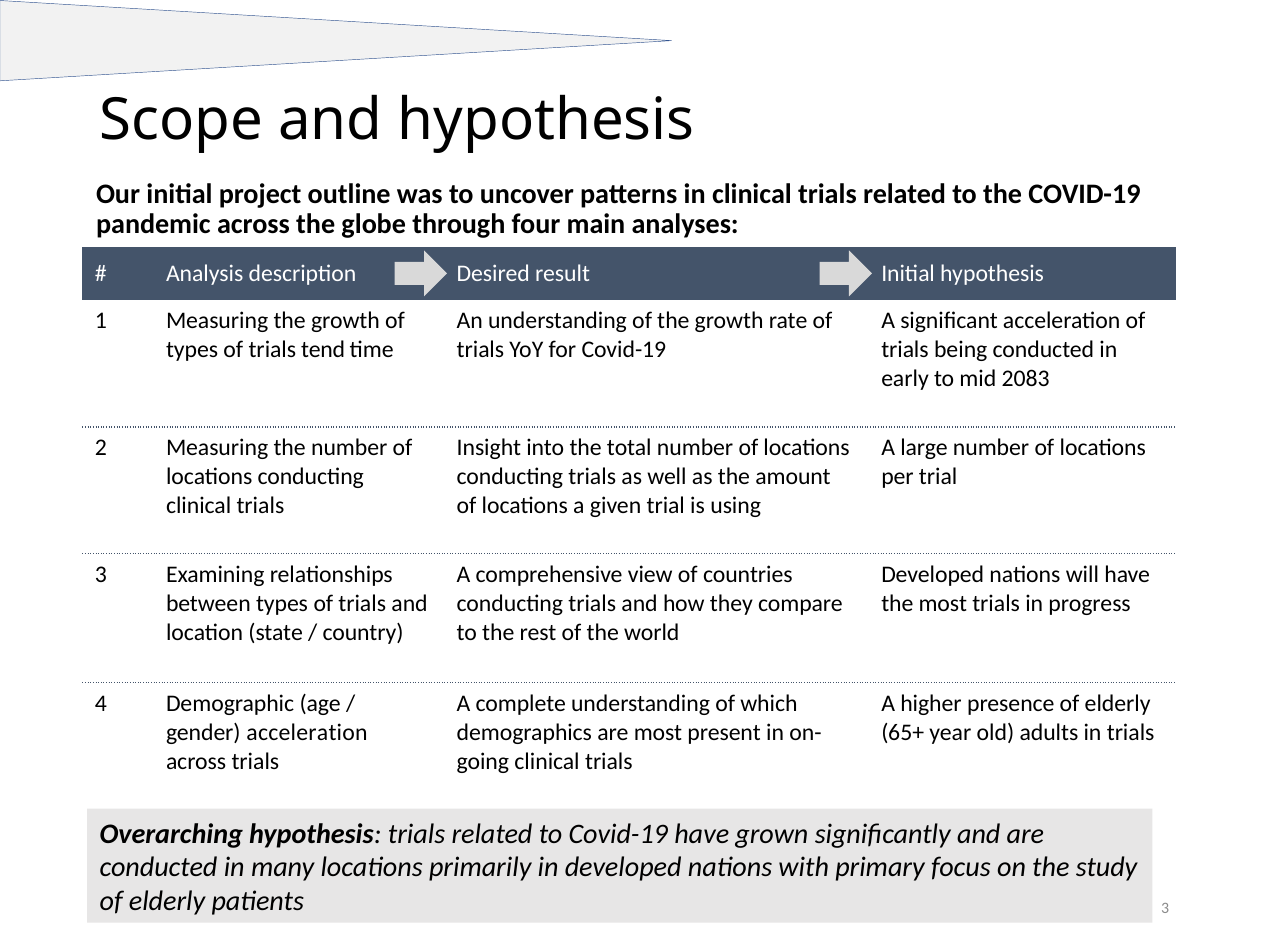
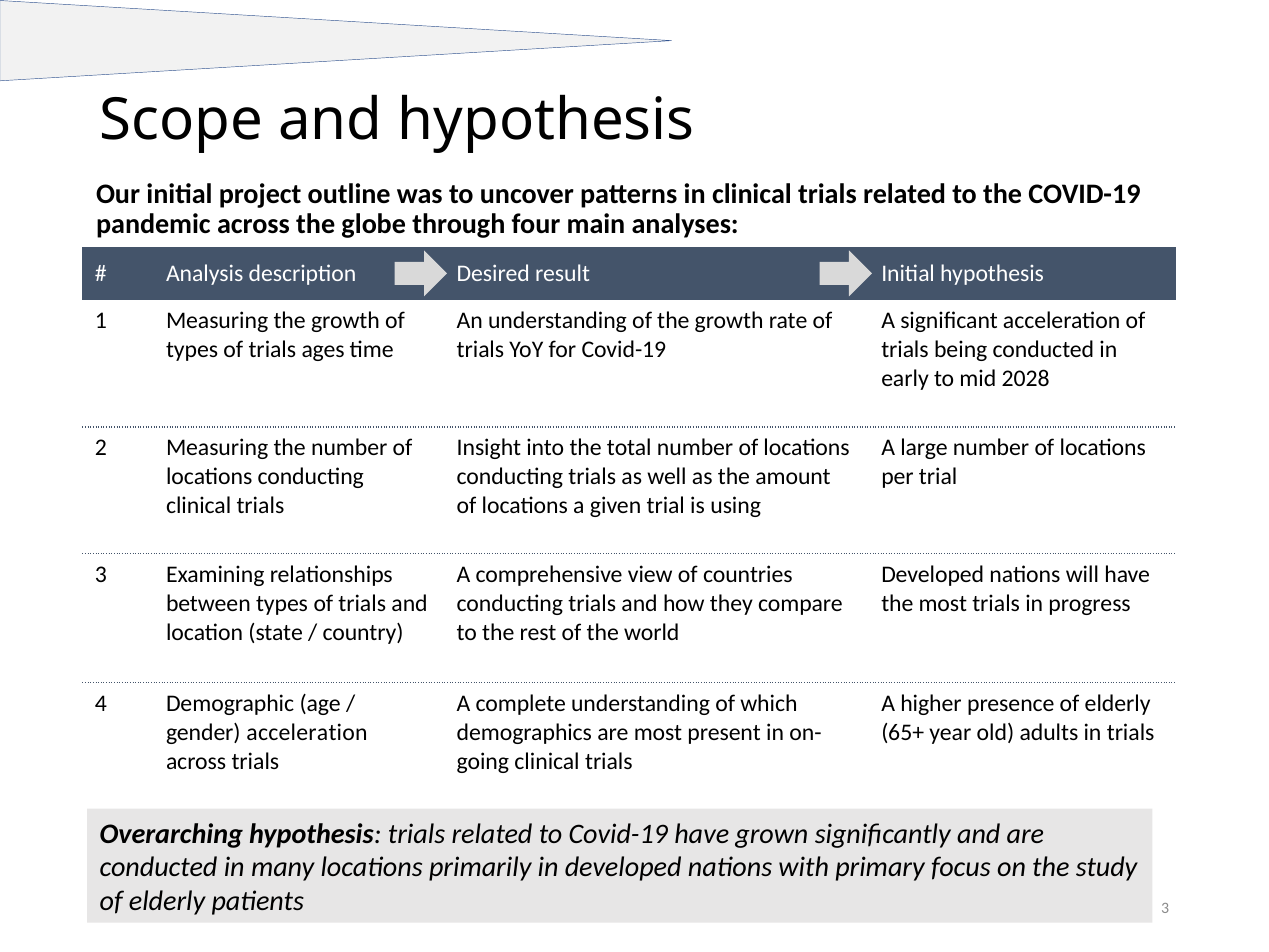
tend: tend -> ages (323, 350)
2083: 2083 -> 2028 (1026, 379)
